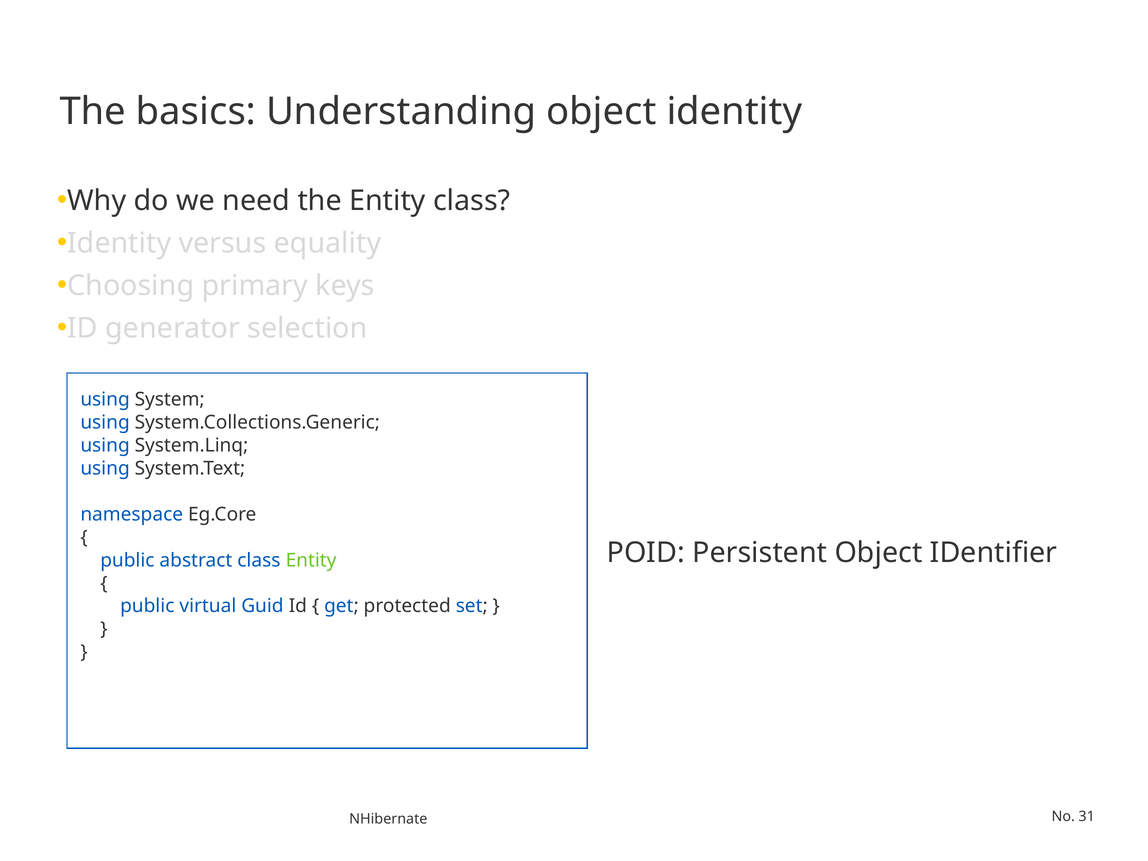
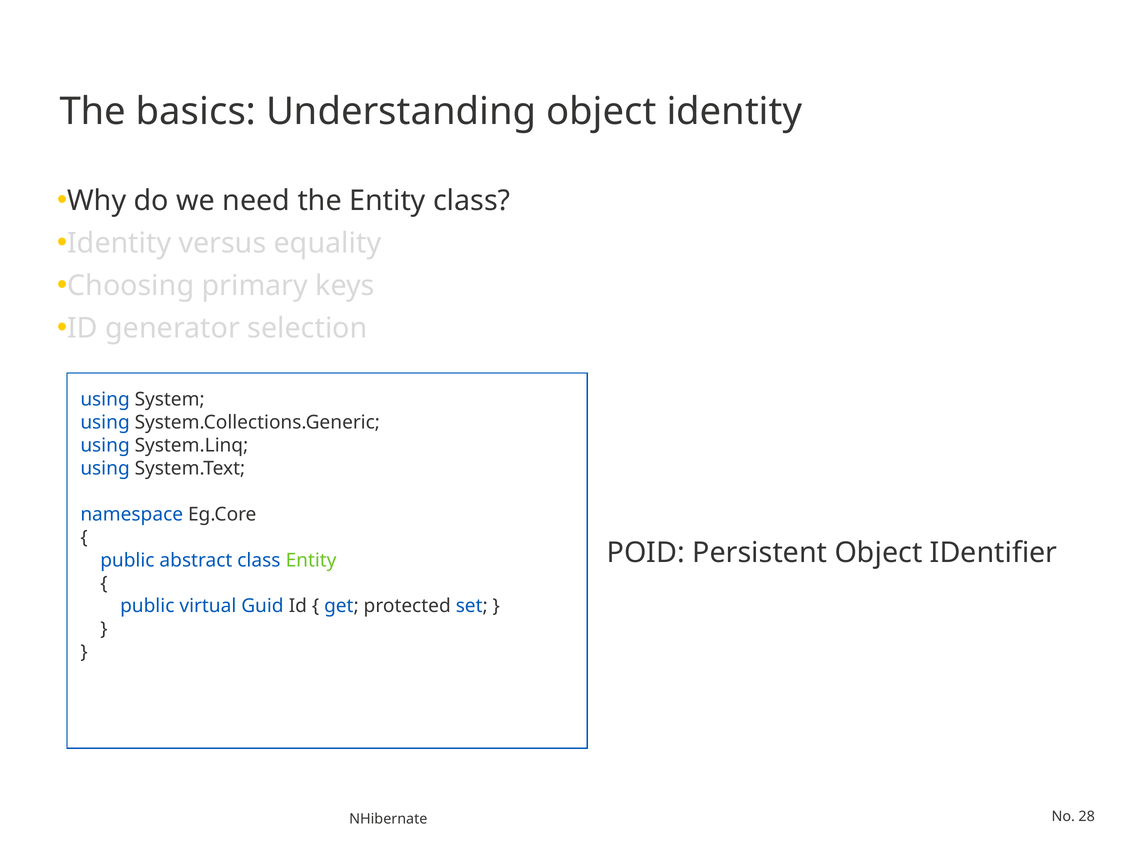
31: 31 -> 28 (1087, 817)
